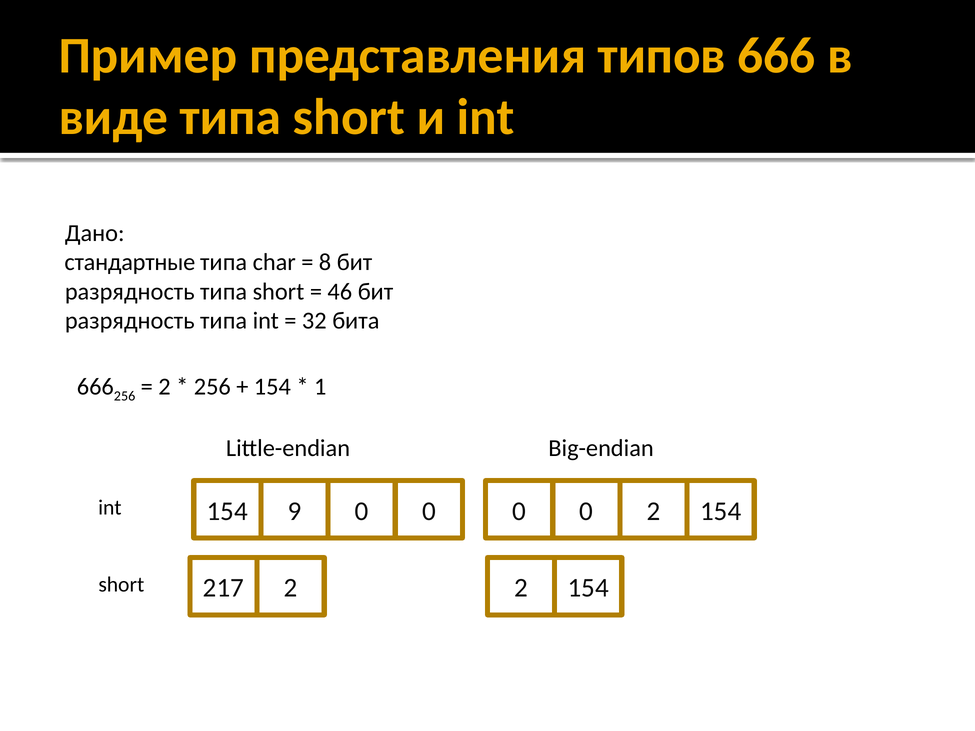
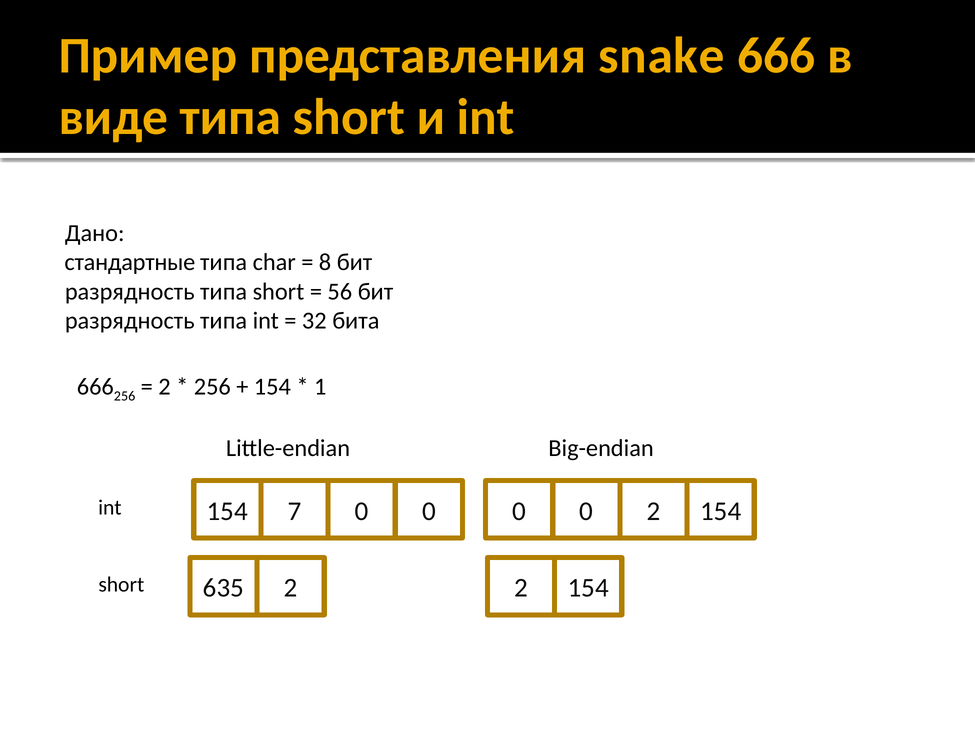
типов: типов -> snake (661, 56)
46: 46 -> 56 (340, 292)
9: 9 -> 7 (295, 511)
217: 217 -> 635 (224, 588)
